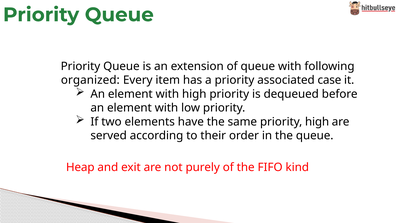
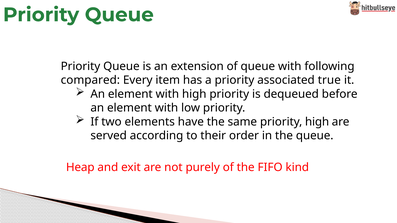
organized: organized -> compared (90, 80)
case: case -> true (329, 80)
